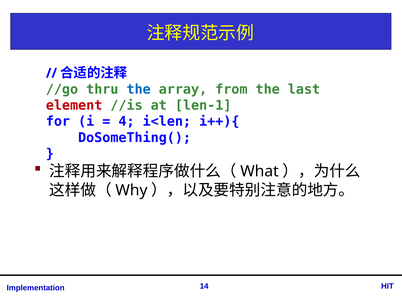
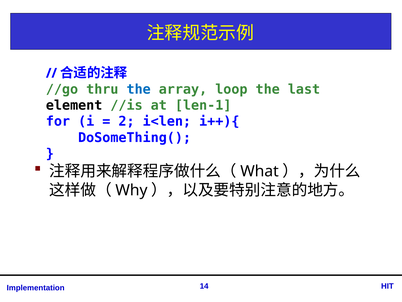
from: from -> loop (231, 89)
element colour: red -> black (74, 105)
4: 4 -> 2 (127, 121)
